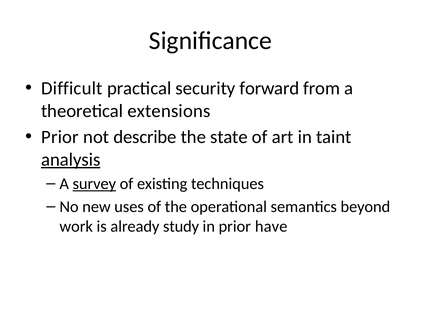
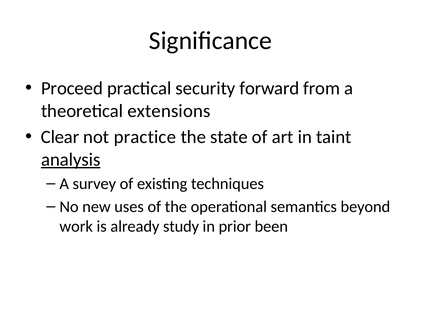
Difficult: Difficult -> Proceed (72, 88)
Prior: Prior -> Clear (60, 137)
describe: describe -> practice (145, 137)
survey underline: present -> none (94, 184)
have: have -> been (271, 226)
